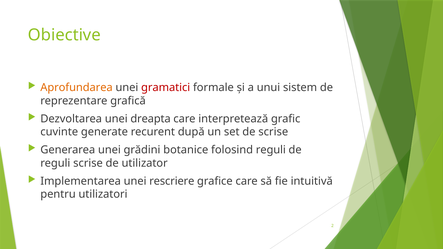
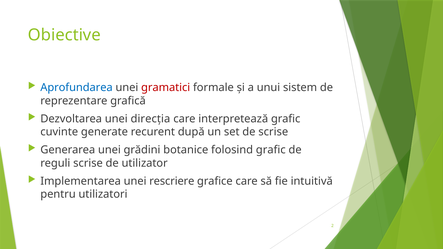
Aprofundarea colour: orange -> blue (77, 88)
dreapta: dreapta -> direcția (150, 119)
folosind reguli: reguli -> grafic (271, 150)
